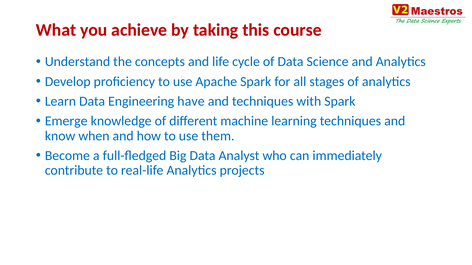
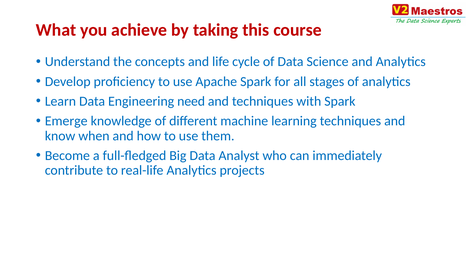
have: have -> need (191, 101)
